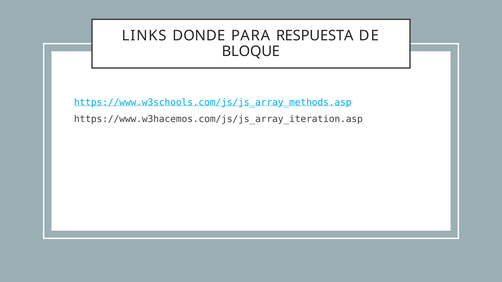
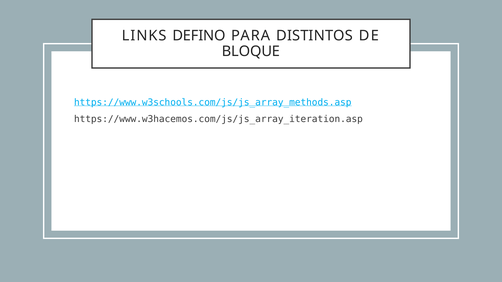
DONDE: DONDE -> DEFINO (199, 36)
RESPUESTA: RESPUESTA -> DISTINTOS (315, 36)
